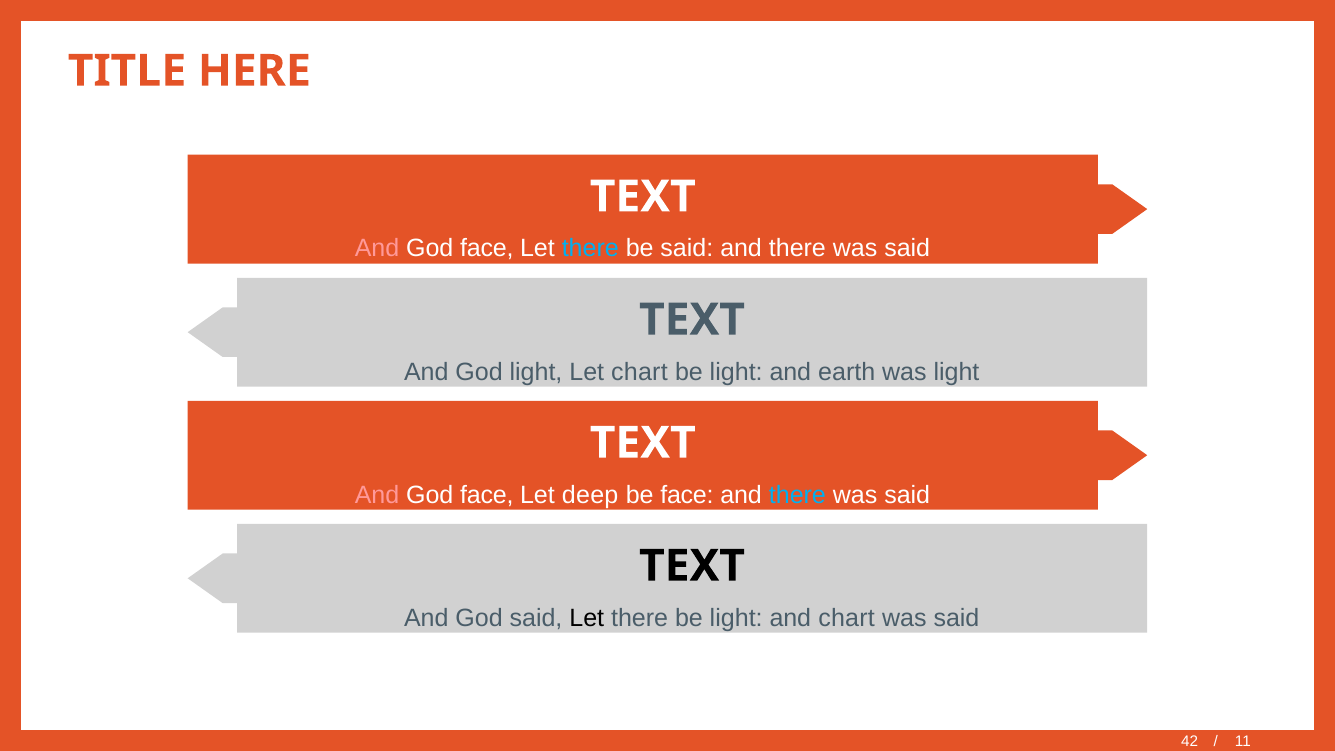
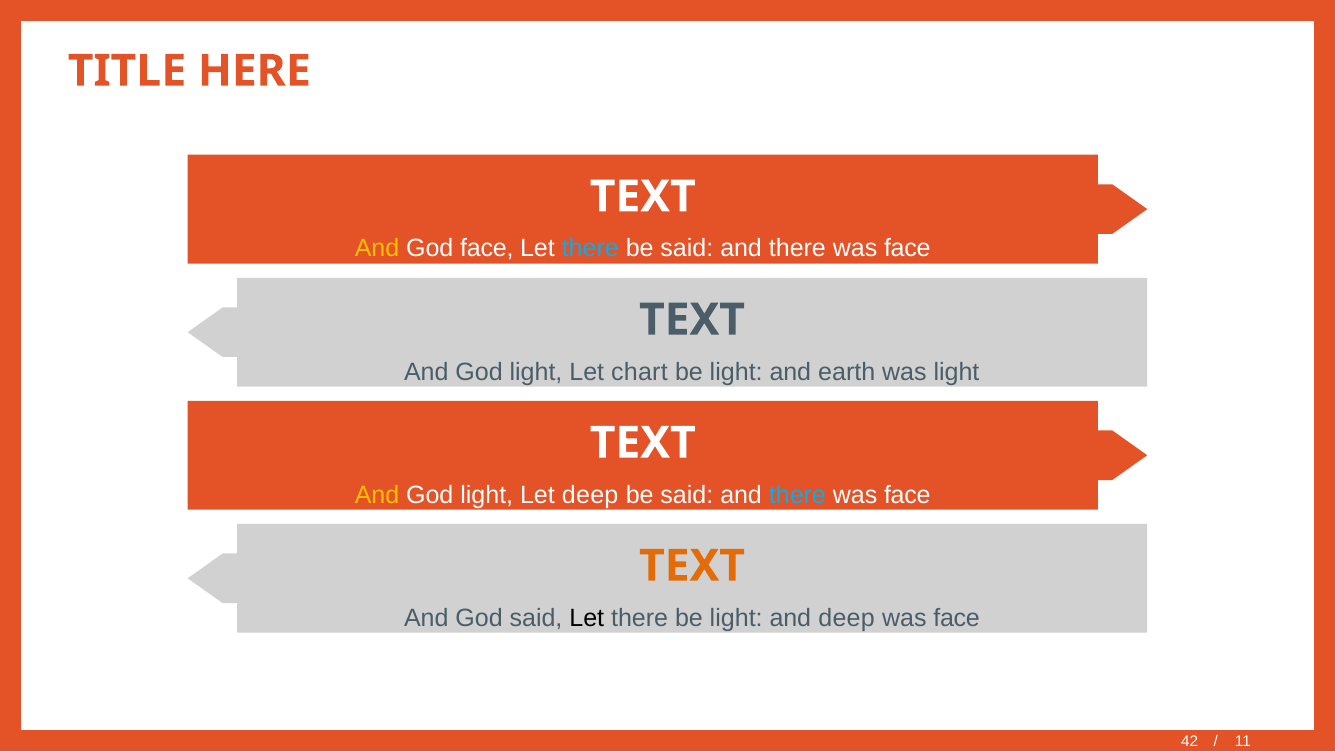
And colour: pink -> yellow (377, 249)
said: said -> face (907, 249)
And colour: pink -> yellow (377, 495)
face: face -> light (487, 495)
face: face -> said (687, 495)
said: said -> face (907, 495)
TEXT colour: black -> orange (692, 566)
and chart: chart -> deep (847, 618)
said: said -> face (957, 618)
